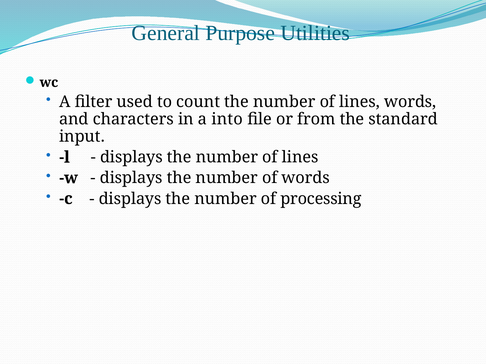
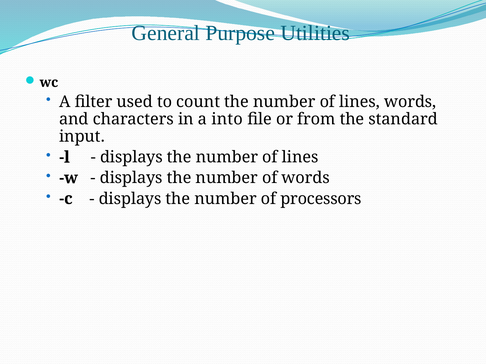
processing: processing -> processors (321, 199)
